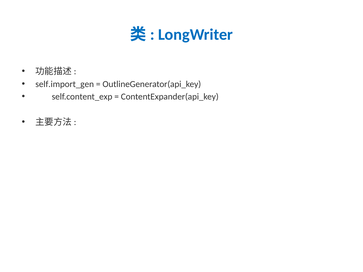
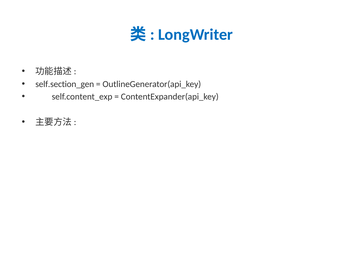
self.import_gen: self.import_gen -> self.section_gen (65, 84)
